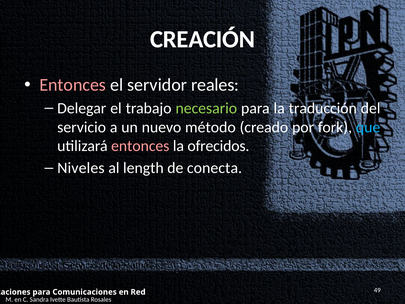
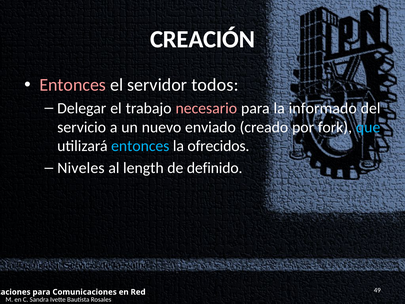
reales: reales -> todos (215, 85)
necesario colour: light green -> pink (206, 108)
traducción: traducción -> informado (323, 108)
método: método -> enviado (210, 127)
entonces colour: pink -> light blue (140, 146)
conecta: conecta -> definido (215, 168)
